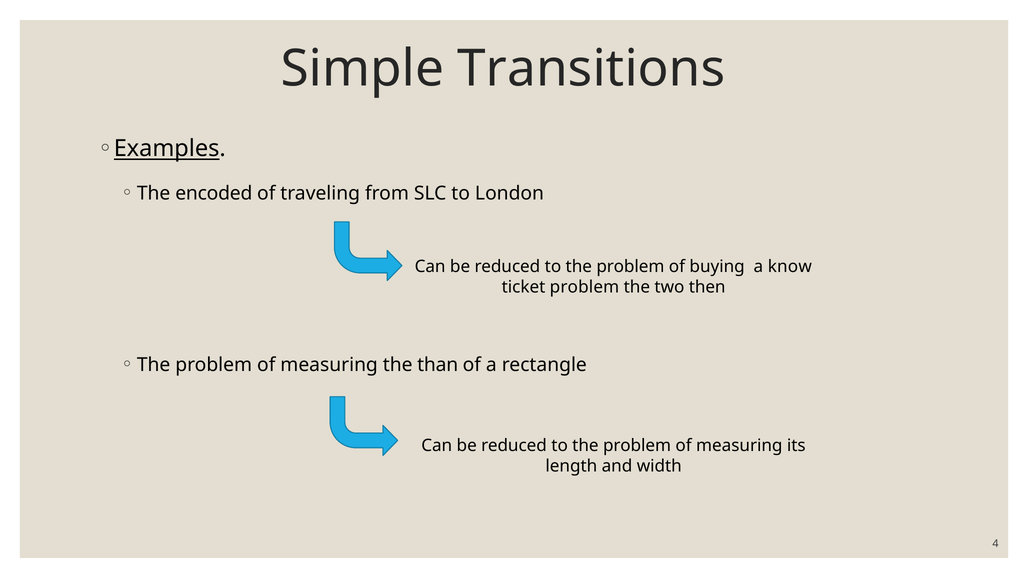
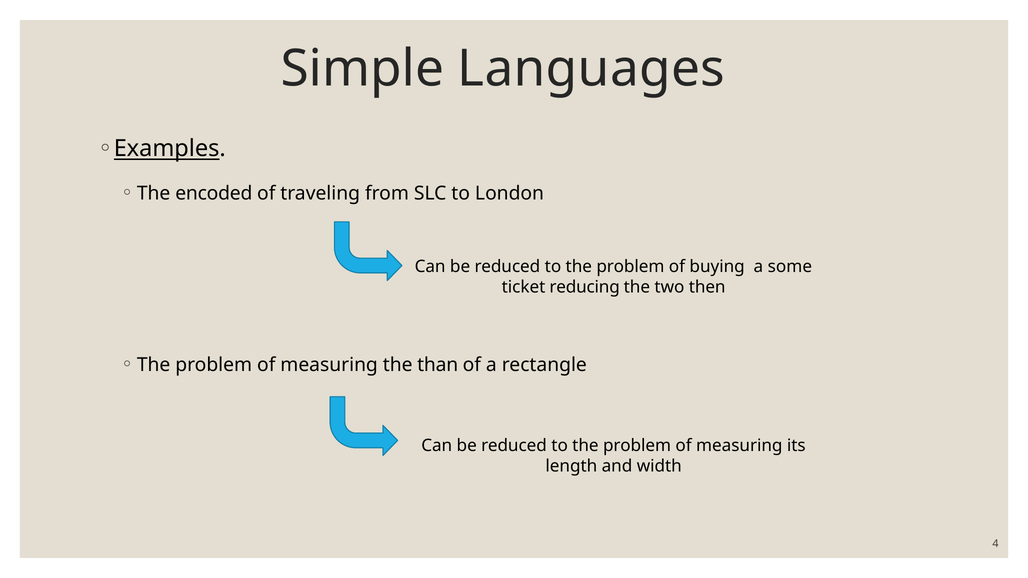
Transitions: Transitions -> Languages (591, 69)
know: know -> some (790, 267)
ticket problem: problem -> reducing (585, 287)
